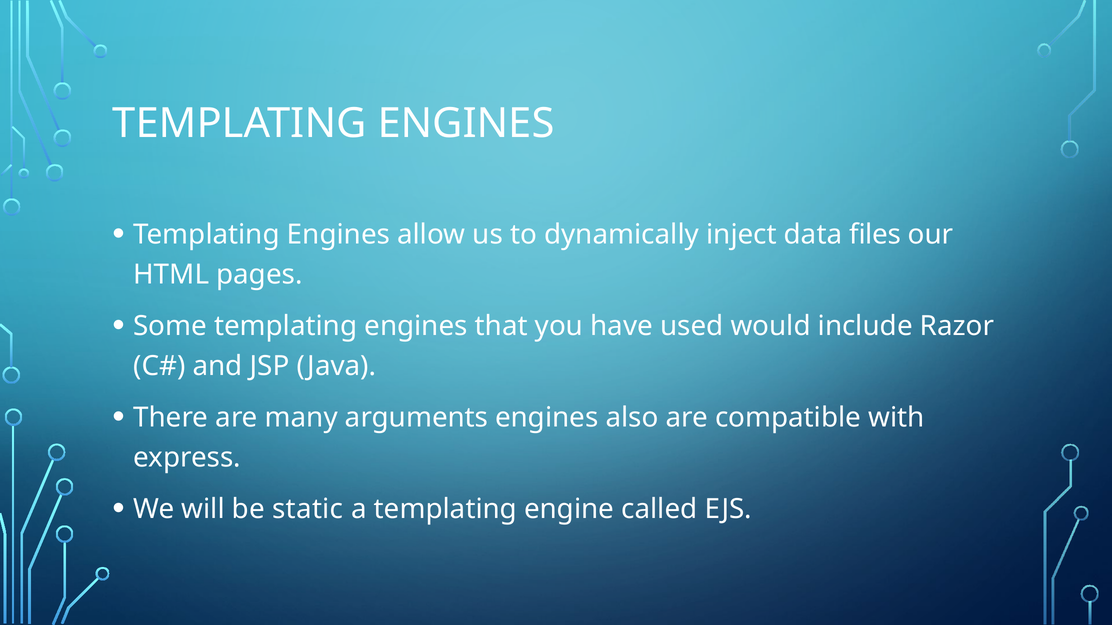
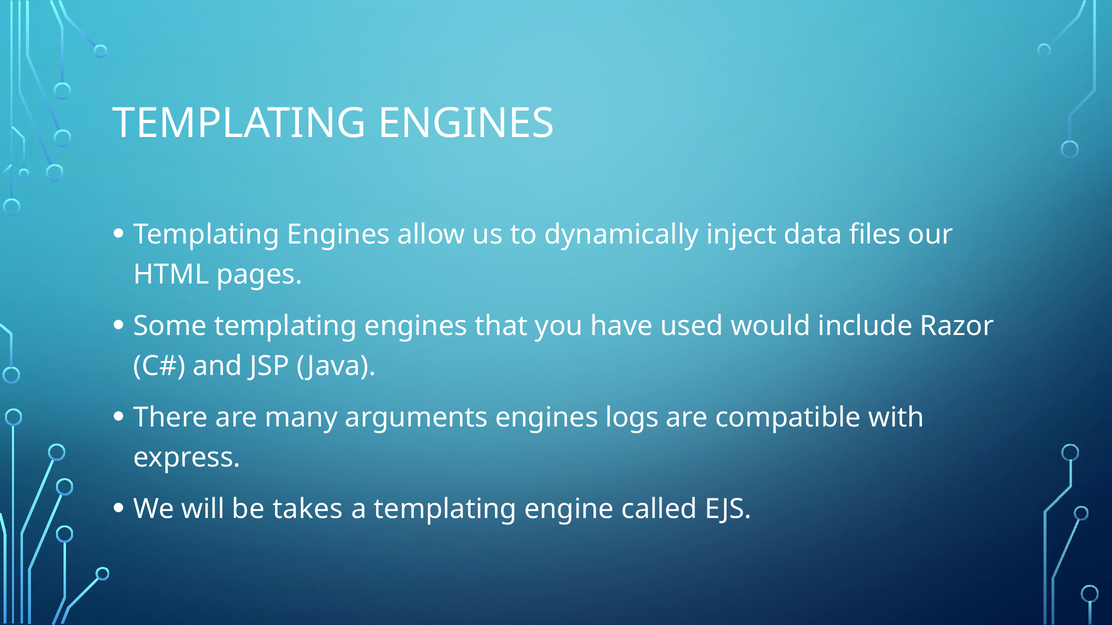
also: also -> logs (632, 418)
static: static -> takes (308, 510)
